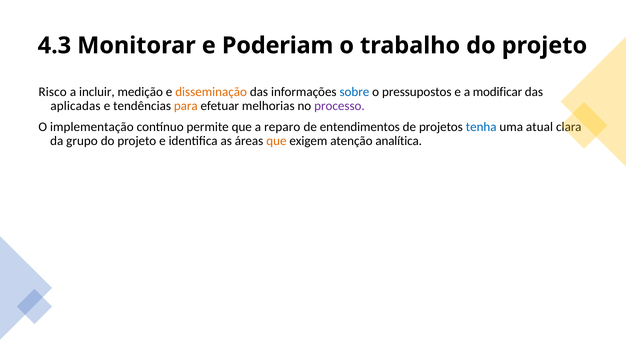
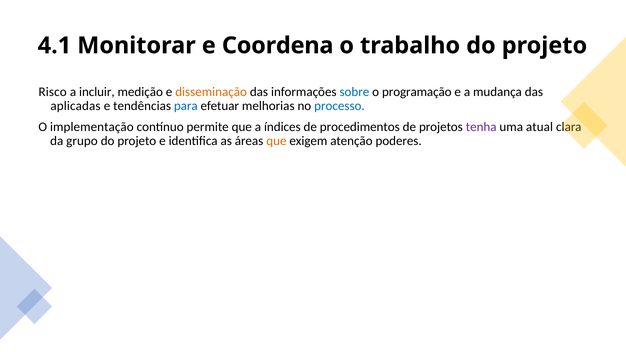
4.3: 4.3 -> 4.1 (54, 46)
Poderiam: Poderiam -> Coordena (278, 46)
pressupostos: pressupostos -> programação (417, 92)
modificar: modificar -> mudança (497, 92)
para colour: orange -> blue (186, 106)
processo colour: purple -> blue (340, 106)
reparo: reparo -> índices (282, 127)
entendimentos: entendimentos -> procedimentos (360, 127)
tenha colour: blue -> purple (481, 127)
analítica: analítica -> poderes (399, 141)
